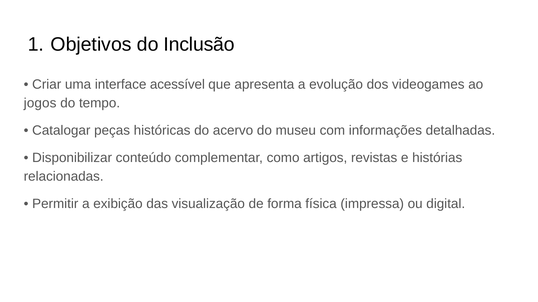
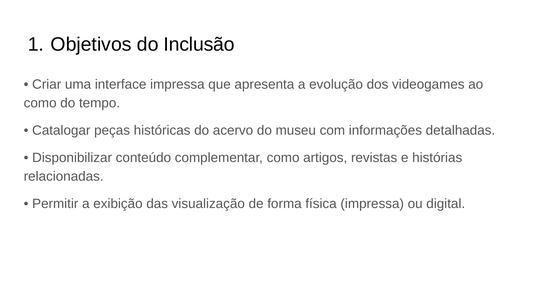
interface acessível: acessível -> impressa (177, 85)
jogos: jogos -> como (40, 103)
